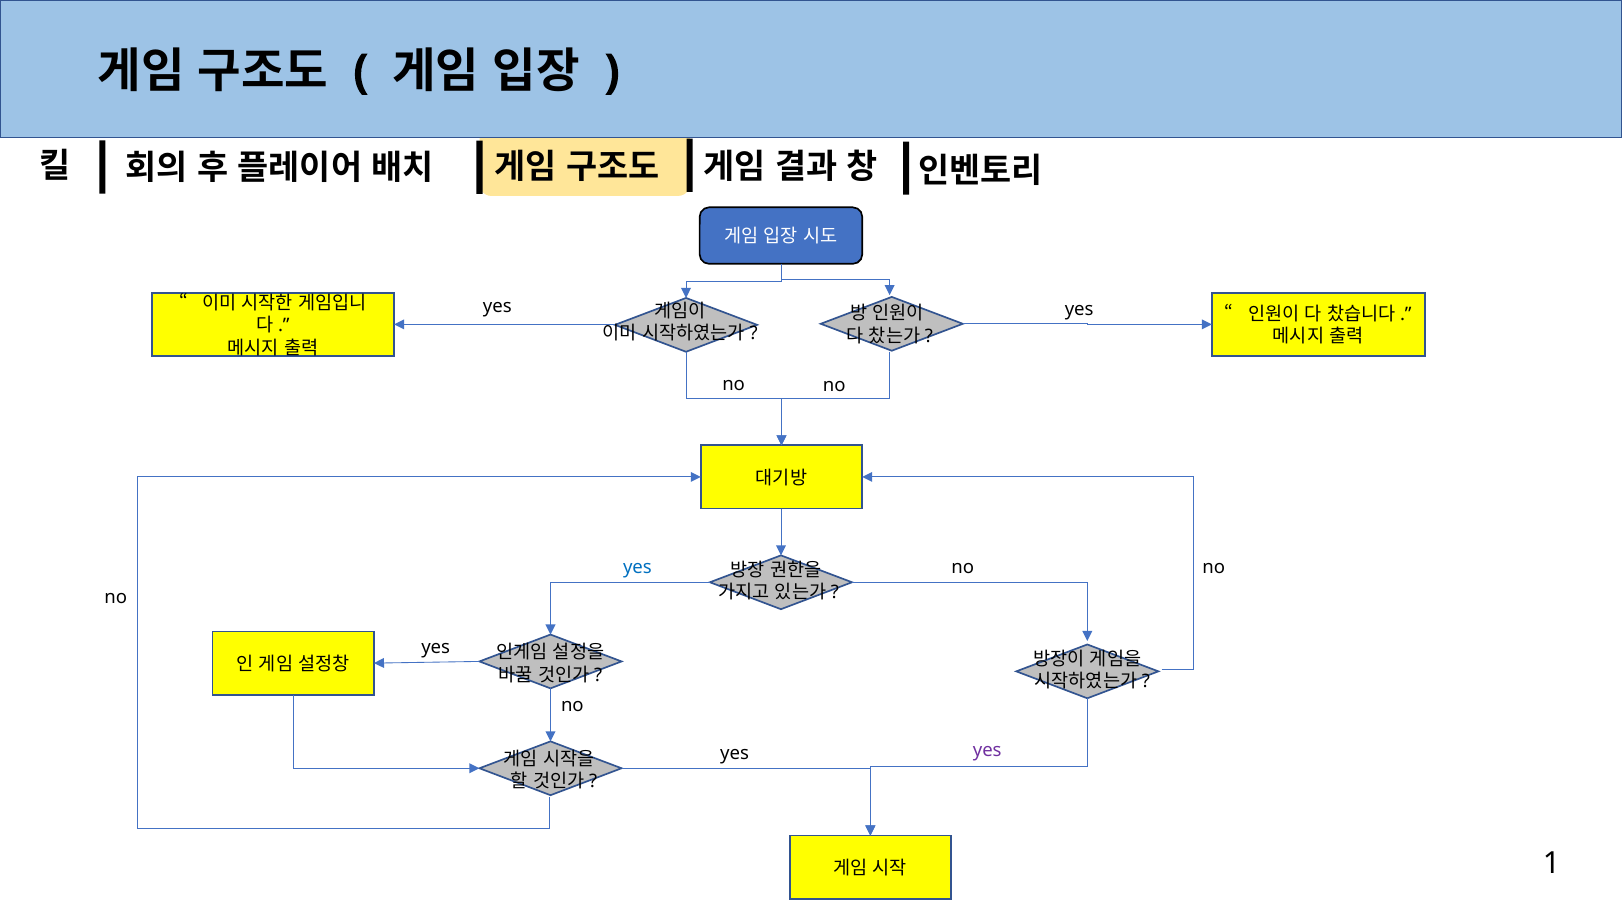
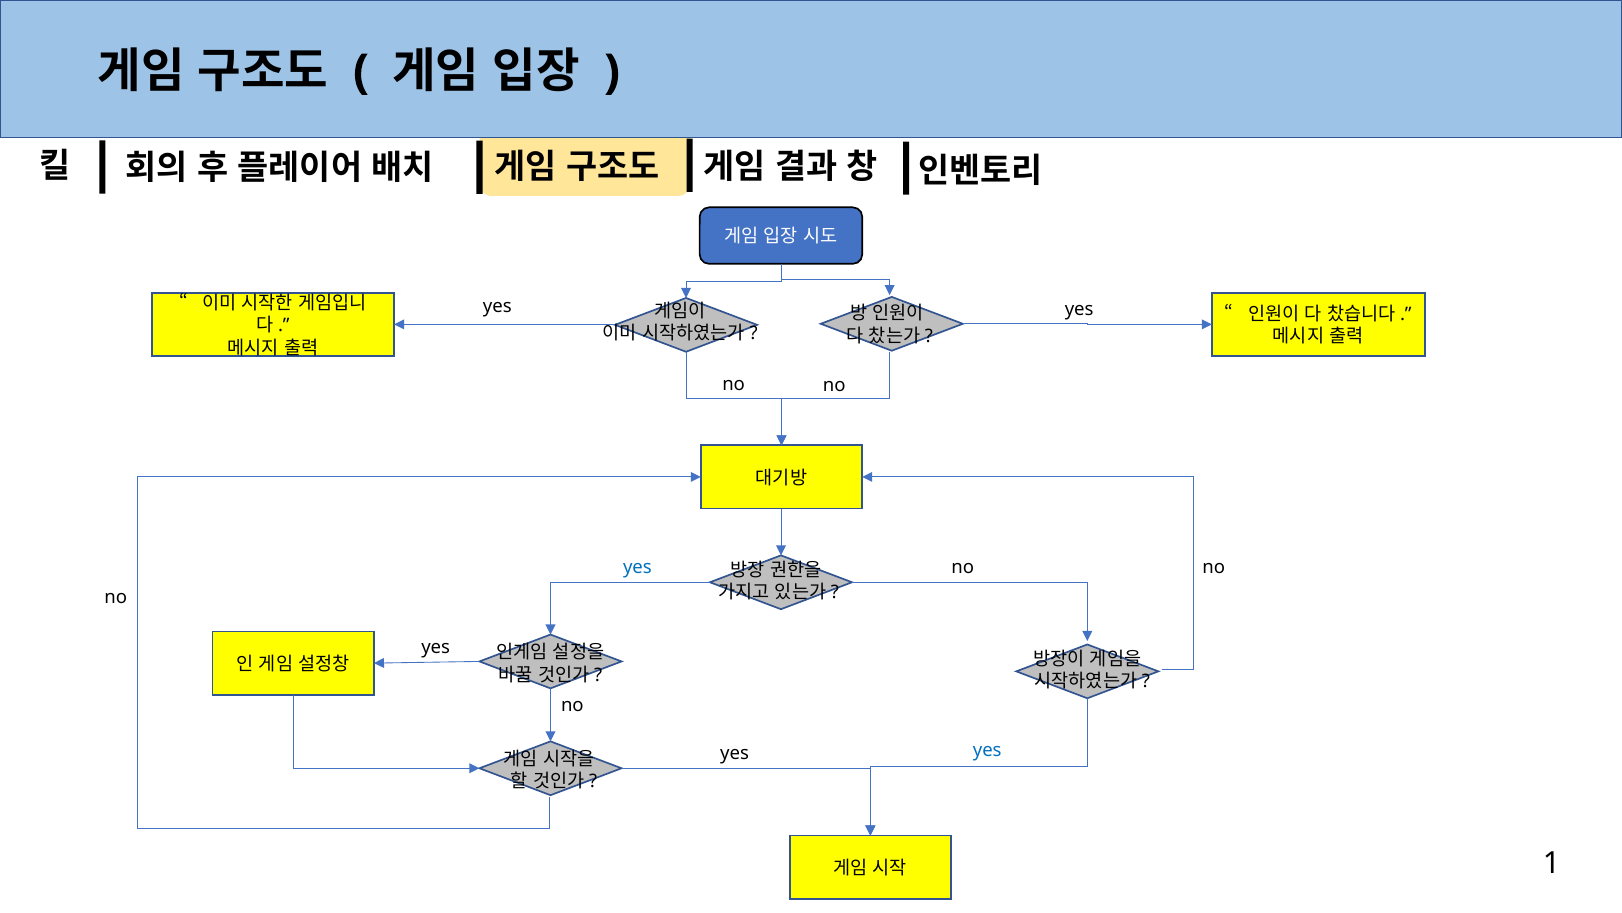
yes colour: purple -> blue (987, 750)
